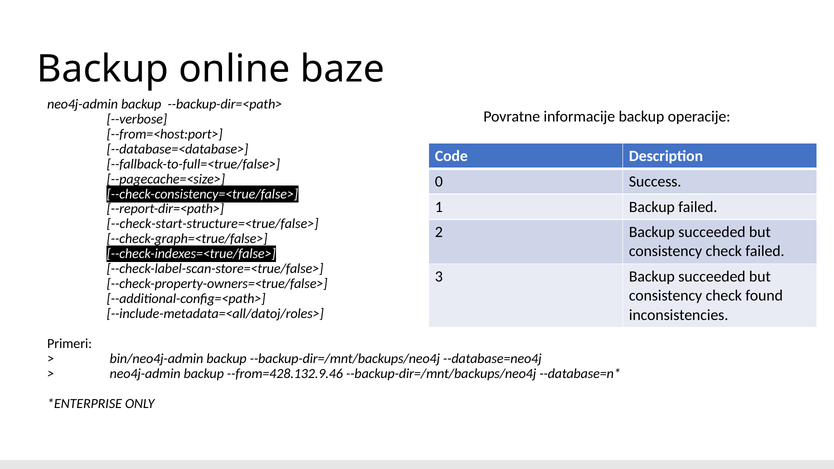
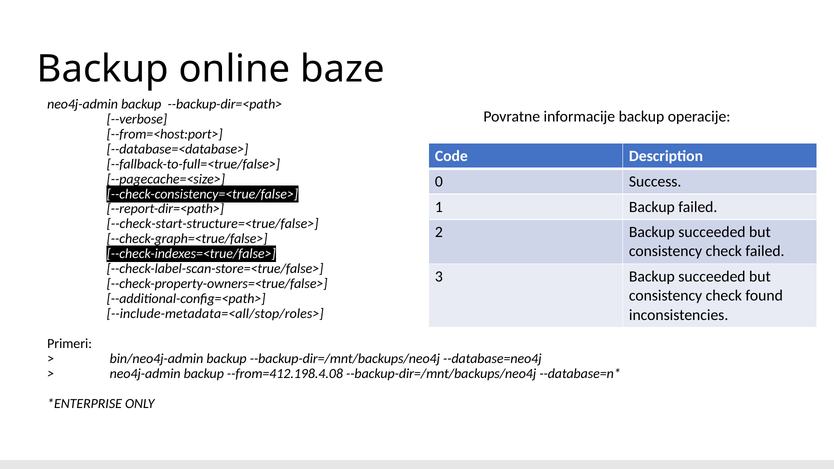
--include-metadata=<all/datoj/roles>: --include-metadata=<all/datoj/roles> -> --include-metadata=<all/stop/roles> (215, 314)
--from=428.132.9.46: --from=428.132.9.46 -> --from=412.198.4.08 (285, 374)
